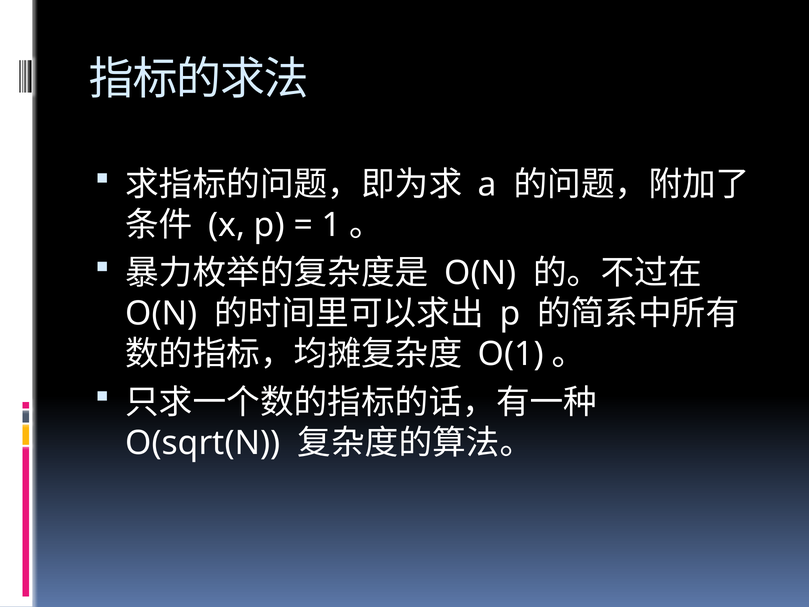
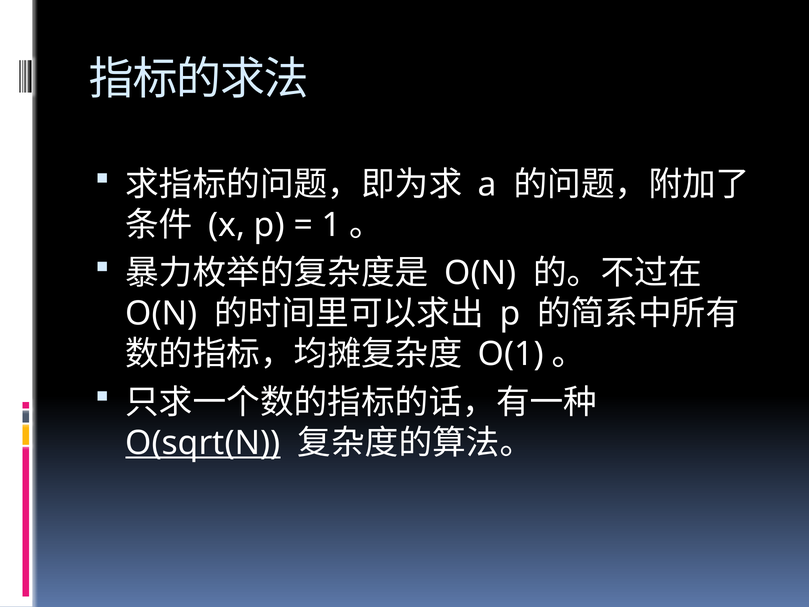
O(sqrt(N underline: none -> present (203, 443)
